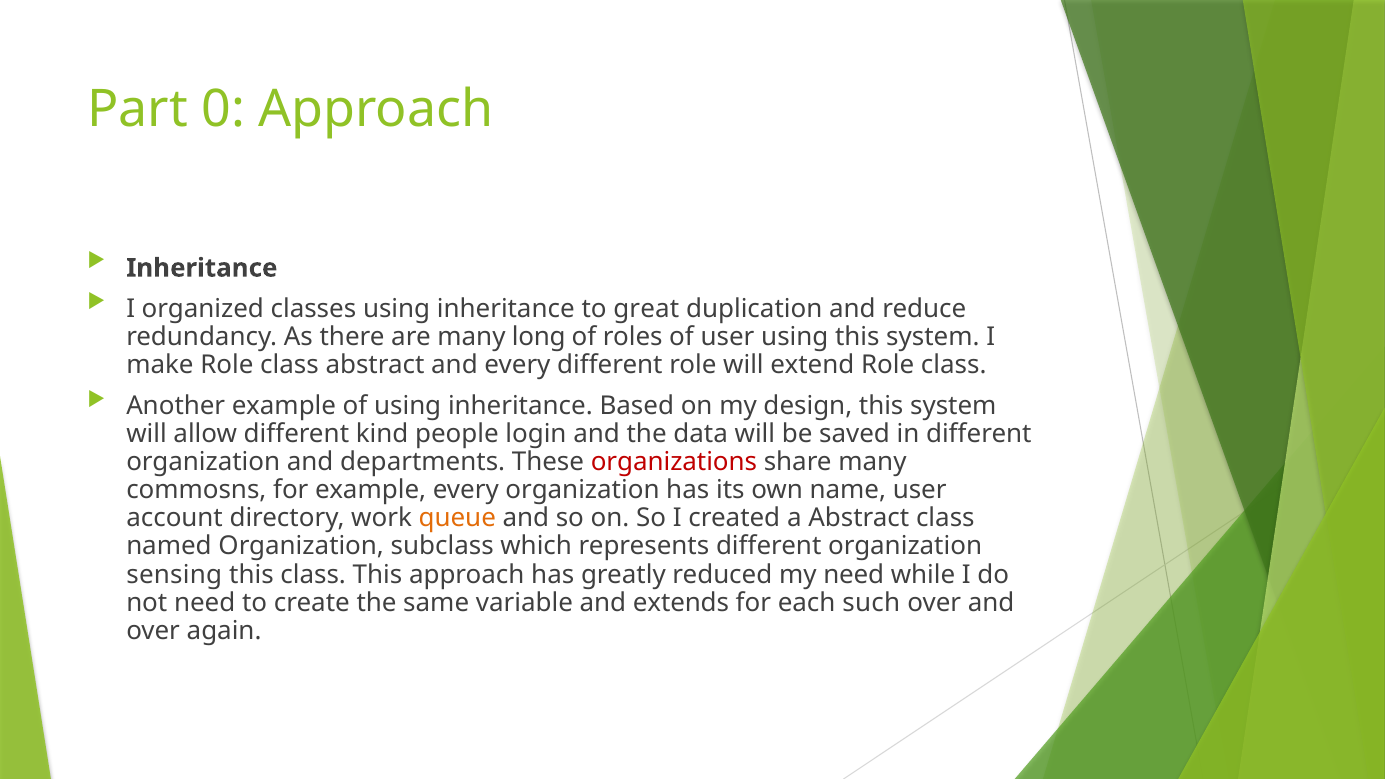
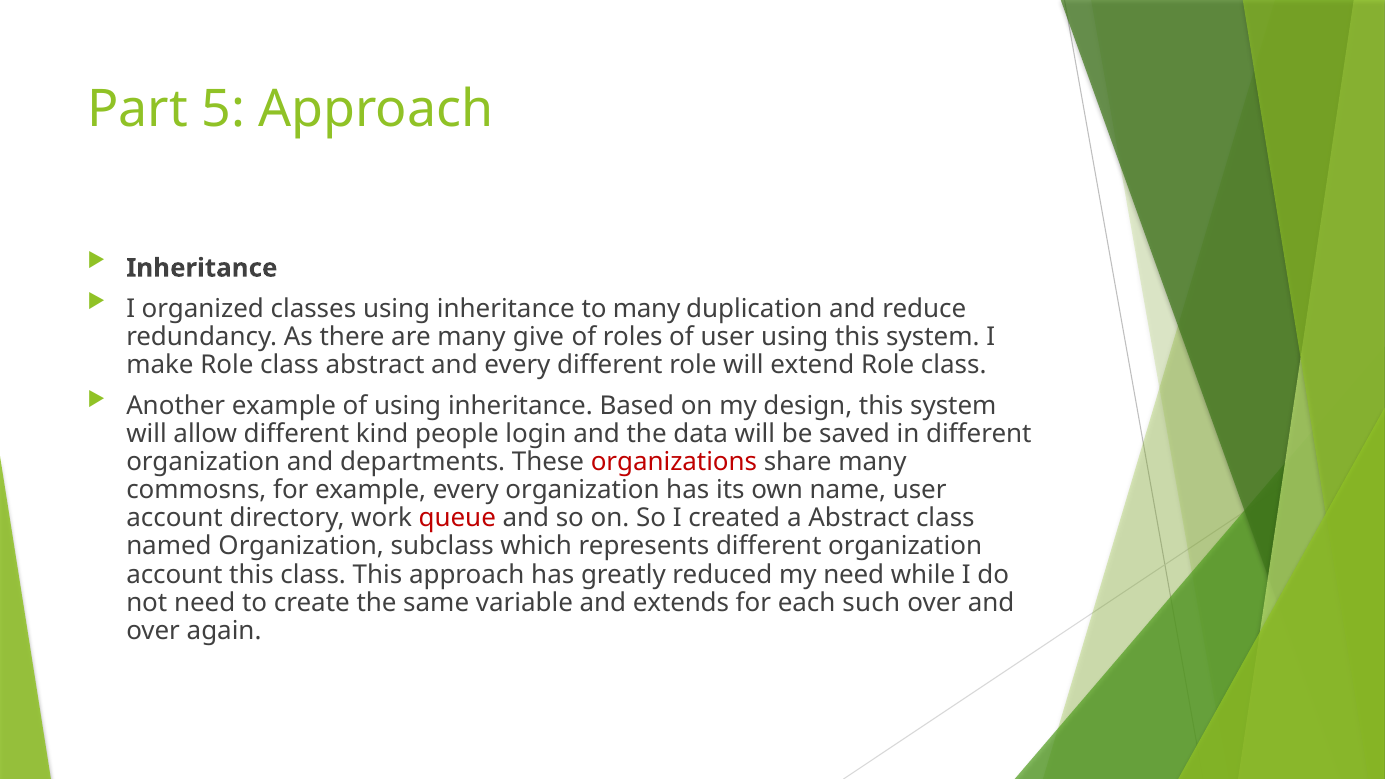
0: 0 -> 5 (223, 109)
to great: great -> many (647, 309)
long: long -> give (538, 337)
queue colour: orange -> red (457, 518)
sensing: sensing -> account (174, 575)
